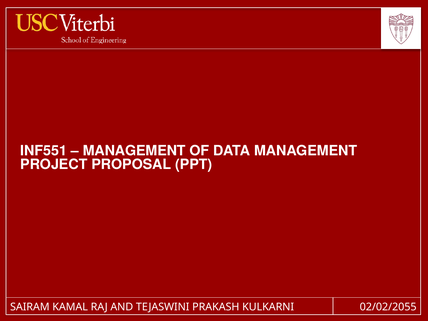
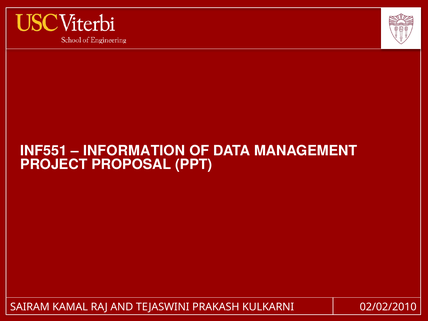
MANAGEMENT: MANAGEMENT -> INFORMATION (134, 151)
02/02/2055: 02/02/2055 -> 02/02/2010 (388, 307)
